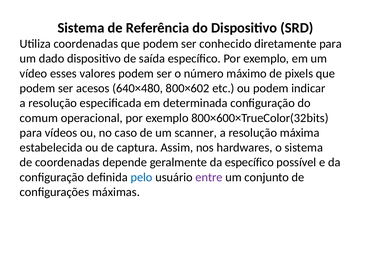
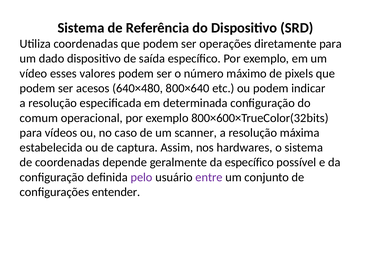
conhecido: conhecido -> operações (225, 44)
800×602: 800×602 -> 800×640 (188, 88)
pelo colour: blue -> purple (142, 177)
máximas: máximas -> entender (116, 192)
